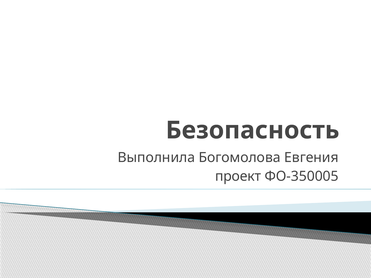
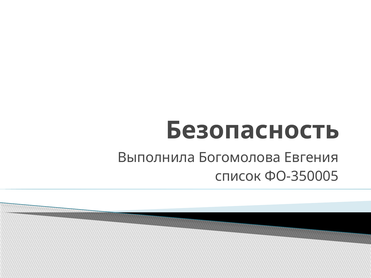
проект: проект -> список (238, 176)
